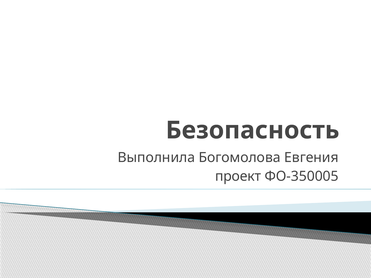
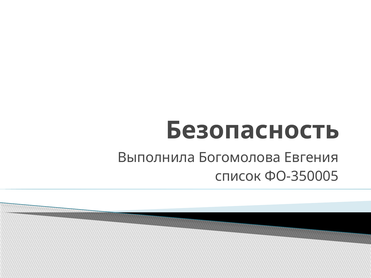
проект: проект -> список (238, 176)
